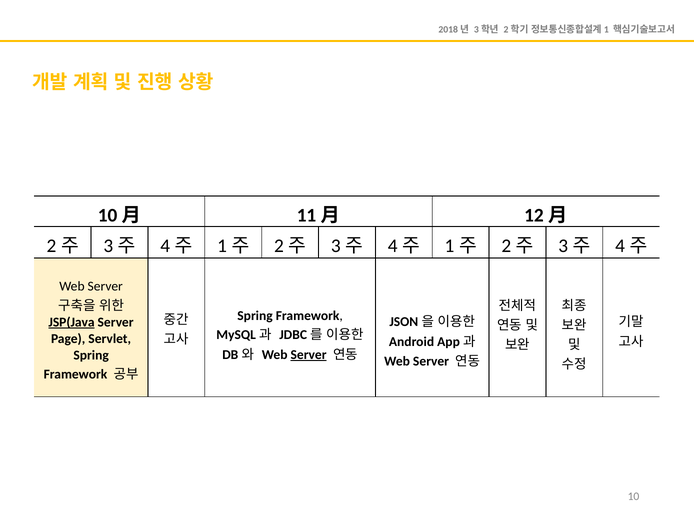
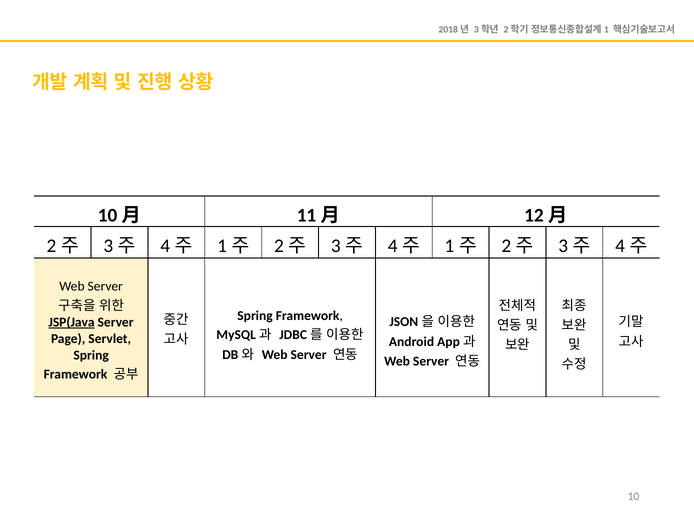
Server underline: present -> none (309, 355)
